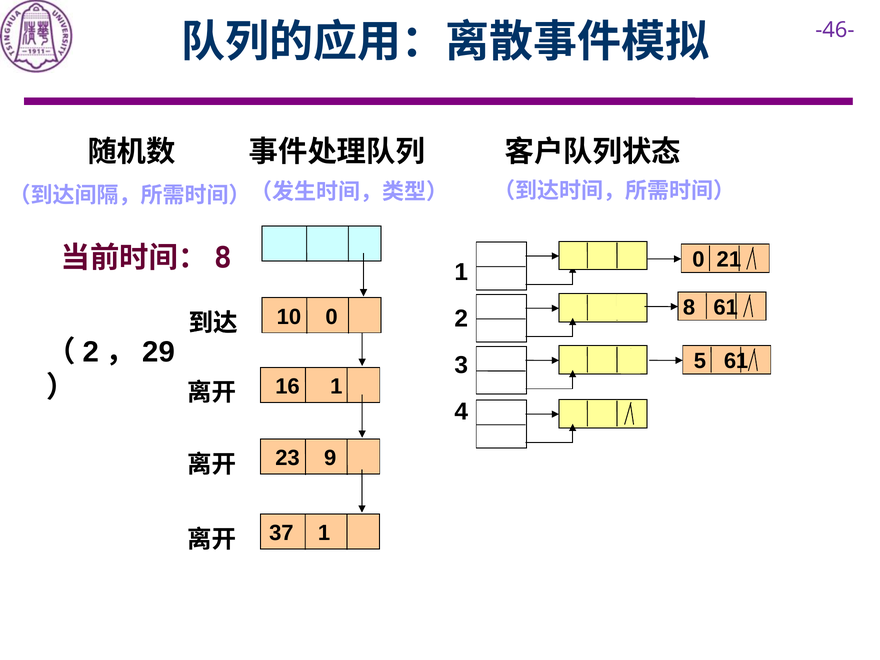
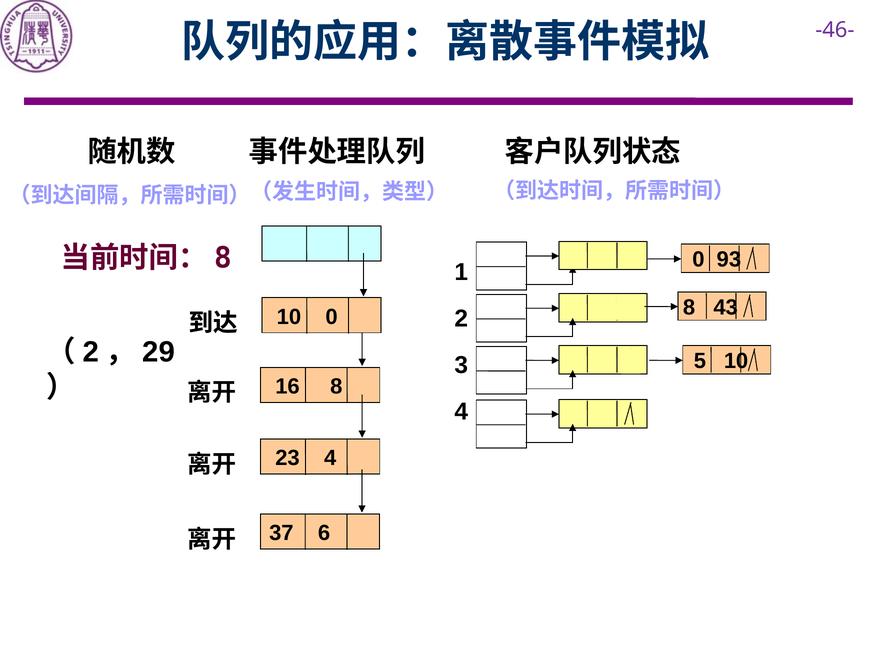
21: 21 -> 93 (729, 260)
8 61: 61 -> 43 (726, 307)
5 61: 61 -> 10 (736, 361)
16 1: 1 -> 8 (336, 386)
23 9: 9 -> 4 (330, 458)
37 1: 1 -> 6 (324, 533)
